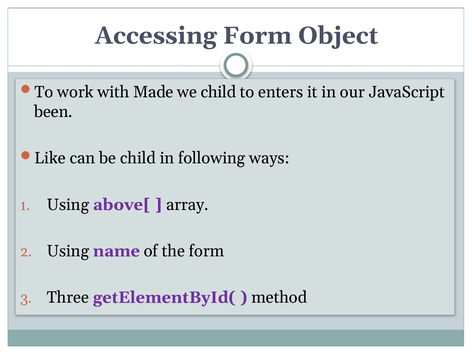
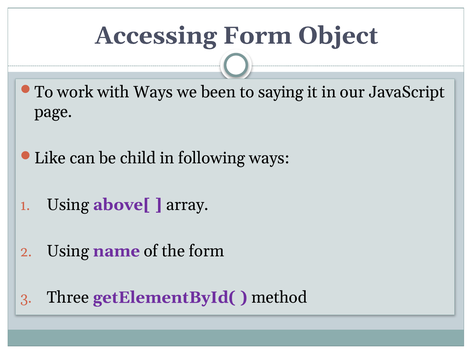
with Made: Made -> Ways (153, 92)
we child: child -> been (218, 92)
enters: enters -> saying (281, 92)
been: been -> page (53, 112)
